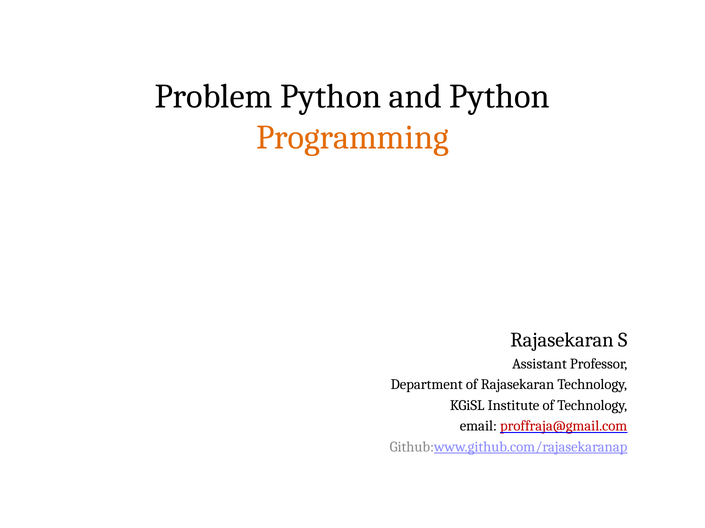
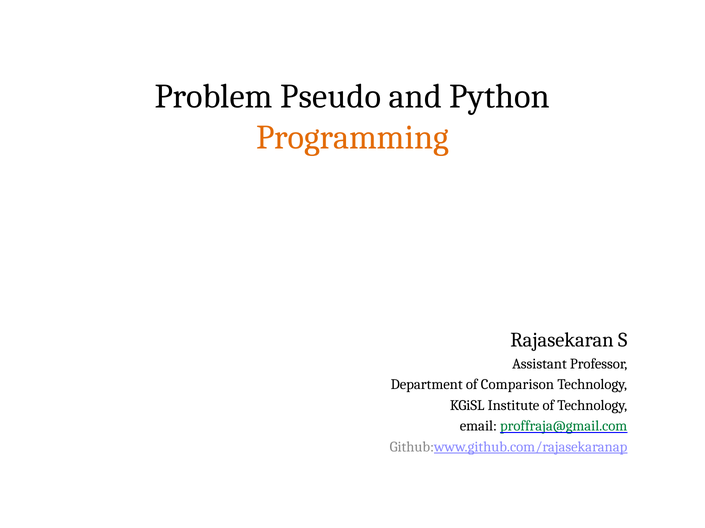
Problem Python: Python -> Pseudo (331, 96)
of Rajasekaran: Rajasekaran -> Comparison (517, 385)
proffraja@gmail.com colour: red -> green (564, 427)
